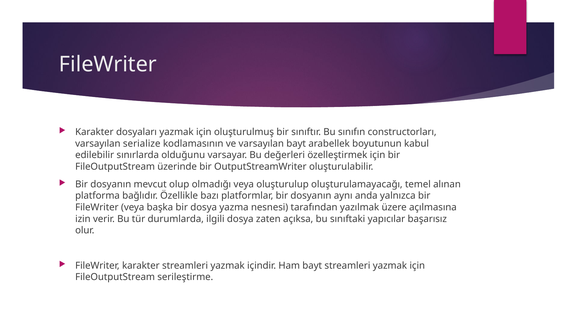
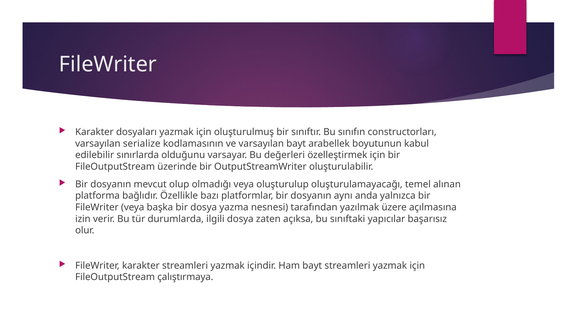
serileştirme: serileştirme -> çalıştırmaya (185, 277)
